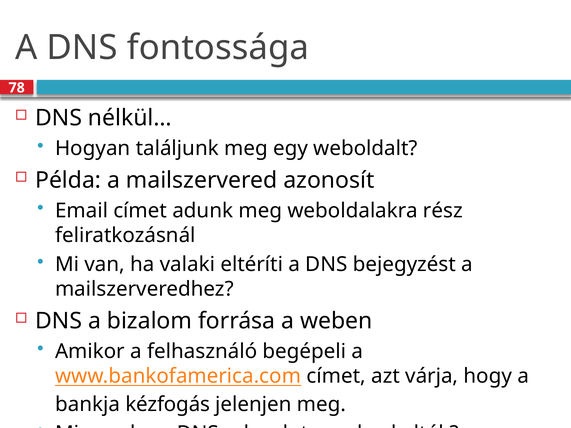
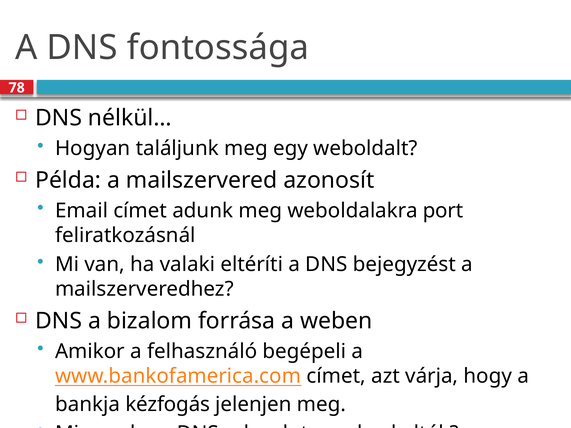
rész: rész -> port (443, 211)
